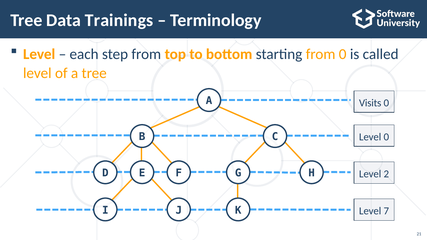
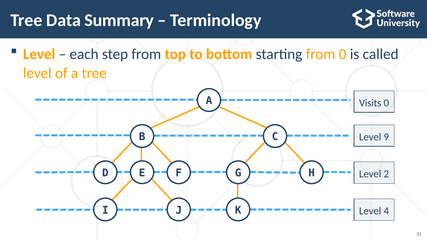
Trainings: Trainings -> Summary (119, 20)
Level 0: 0 -> 9 (386, 137)
7: 7 -> 4 (386, 211)
